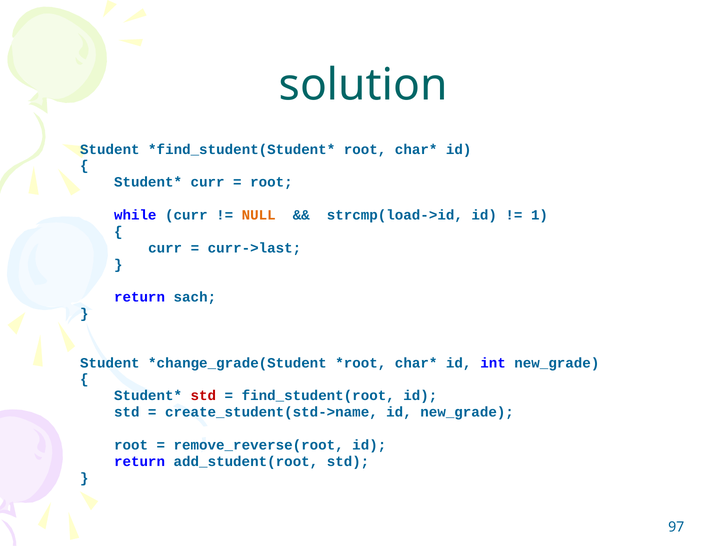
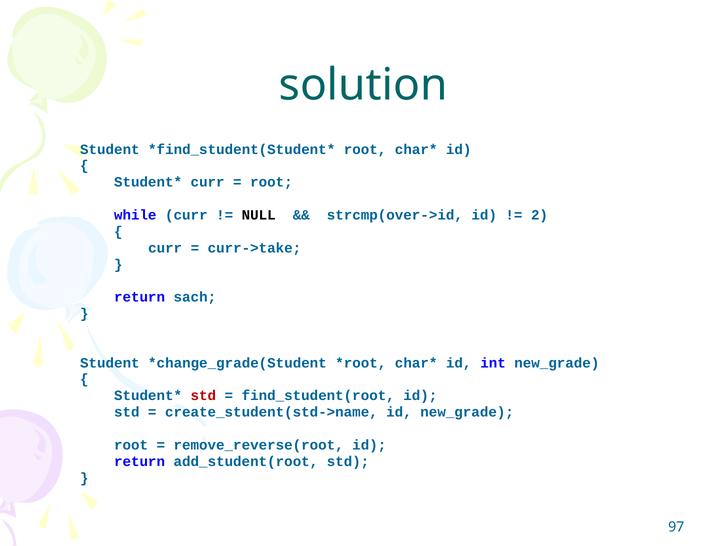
NULL colour: orange -> black (259, 215)
strcmp(load->id: strcmp(load->id -> strcmp(over->id (395, 215)
1: 1 -> 2 (539, 215)
curr->last: curr->last -> curr->take (254, 248)
